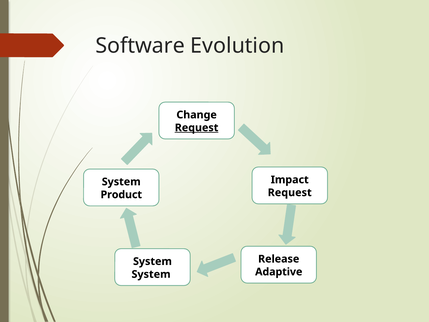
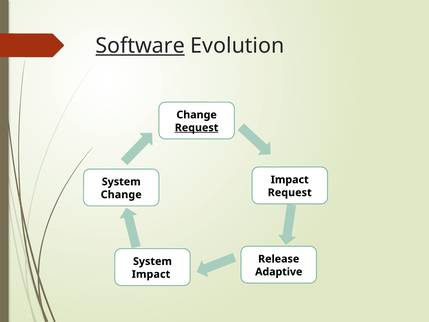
Software underline: none -> present (140, 46)
Product: Product -> Change (121, 195)
System: System -> Impact (151, 274)
